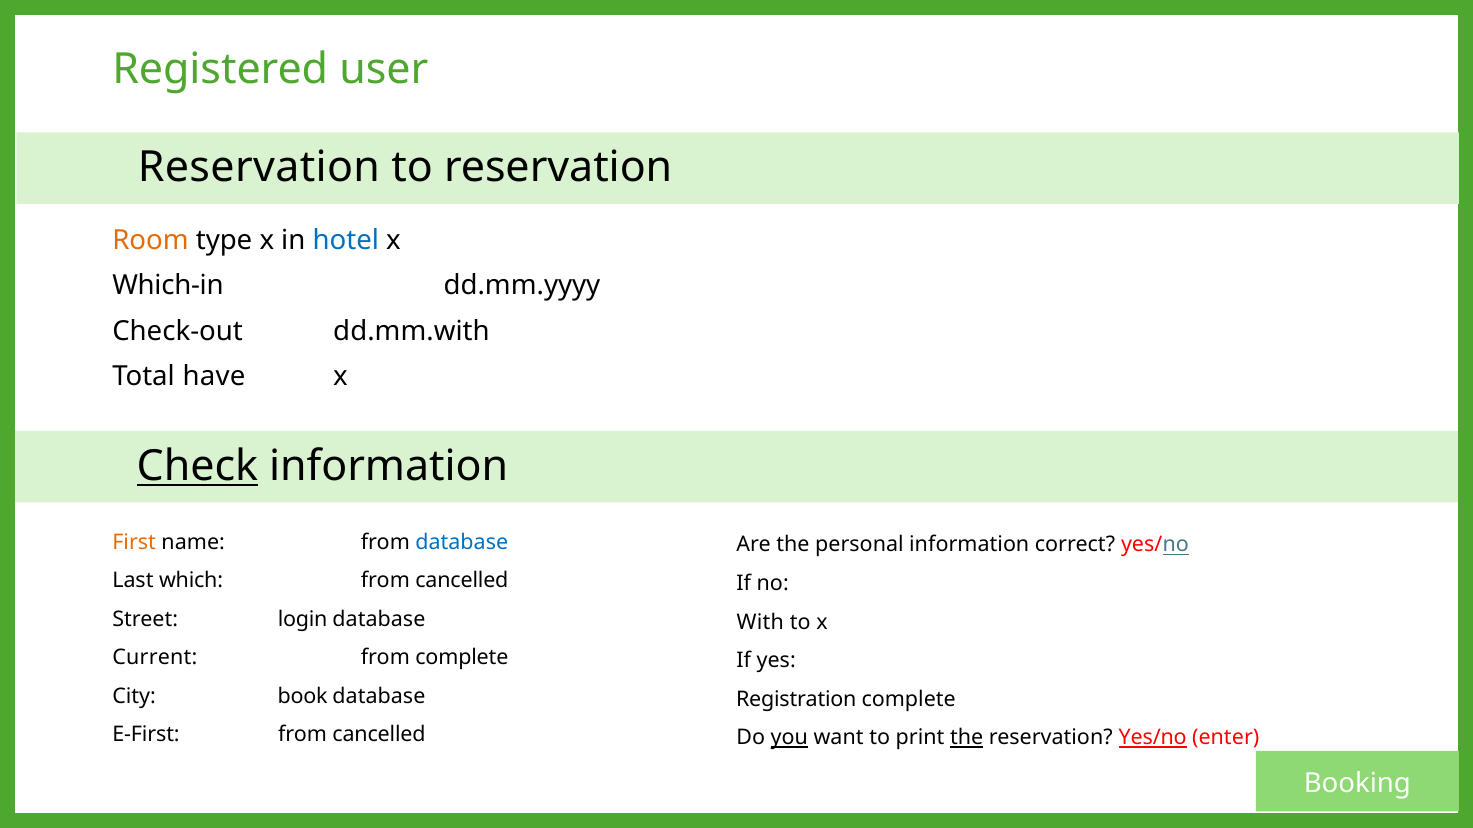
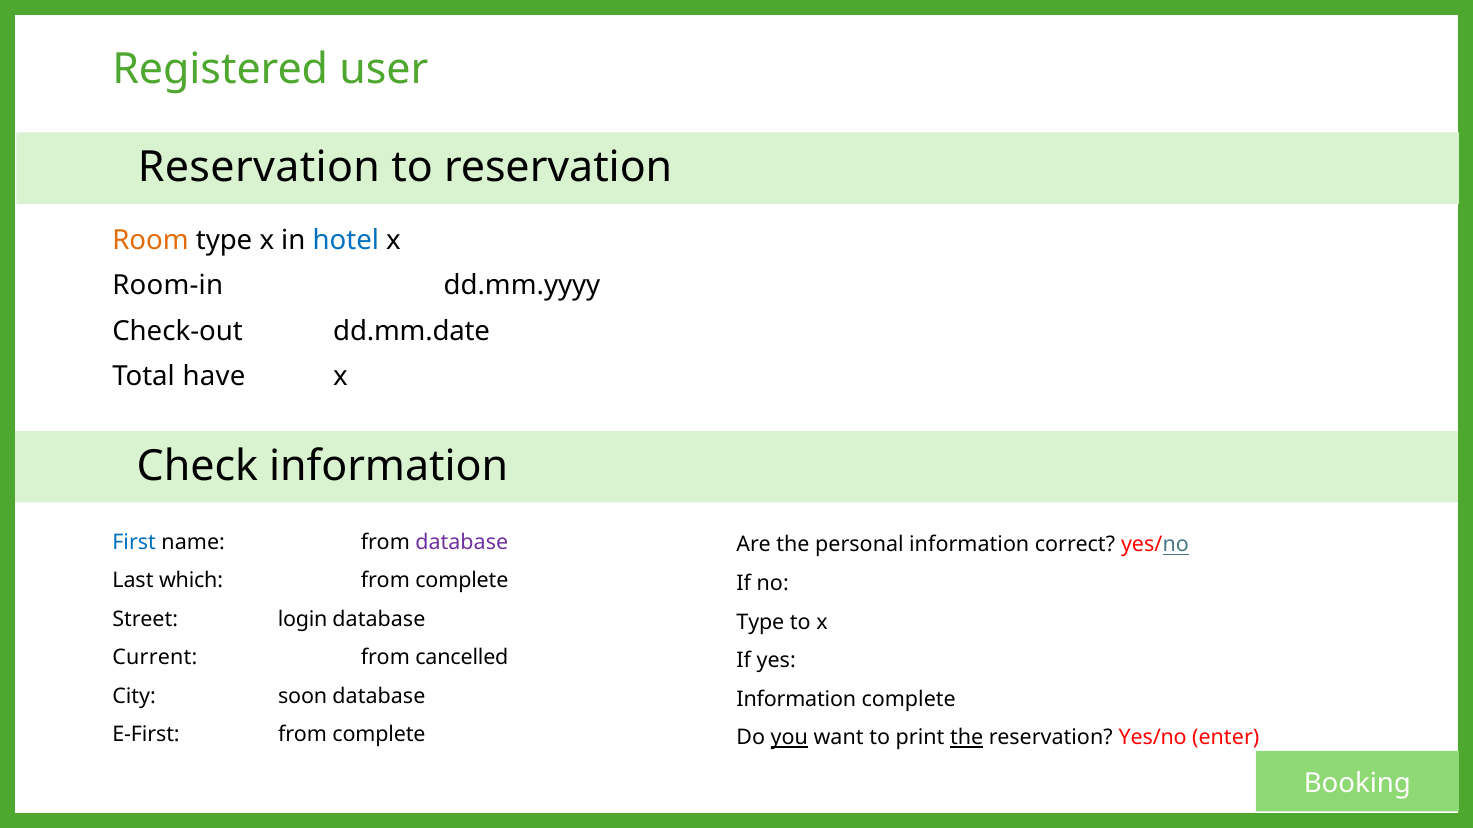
Which-in: Which-in -> Room-in (168, 286)
dd.mm.with: dd.mm.with -> dd.mm.date (412, 331)
Check underline: present -> none (197, 467)
First colour: orange -> blue (134, 542)
database colour: blue -> purple (462, 542)
cancelled: cancelled -> complete (462, 581)
With: With -> Type (760, 623)
from complete: complete -> cancelled (462, 658)
book: book -> soon (303, 697)
Registration: Registration -> Information (796, 700)
cancelled: cancelled -> complete (379, 735)
Yes/no underline: present -> none (1153, 738)
